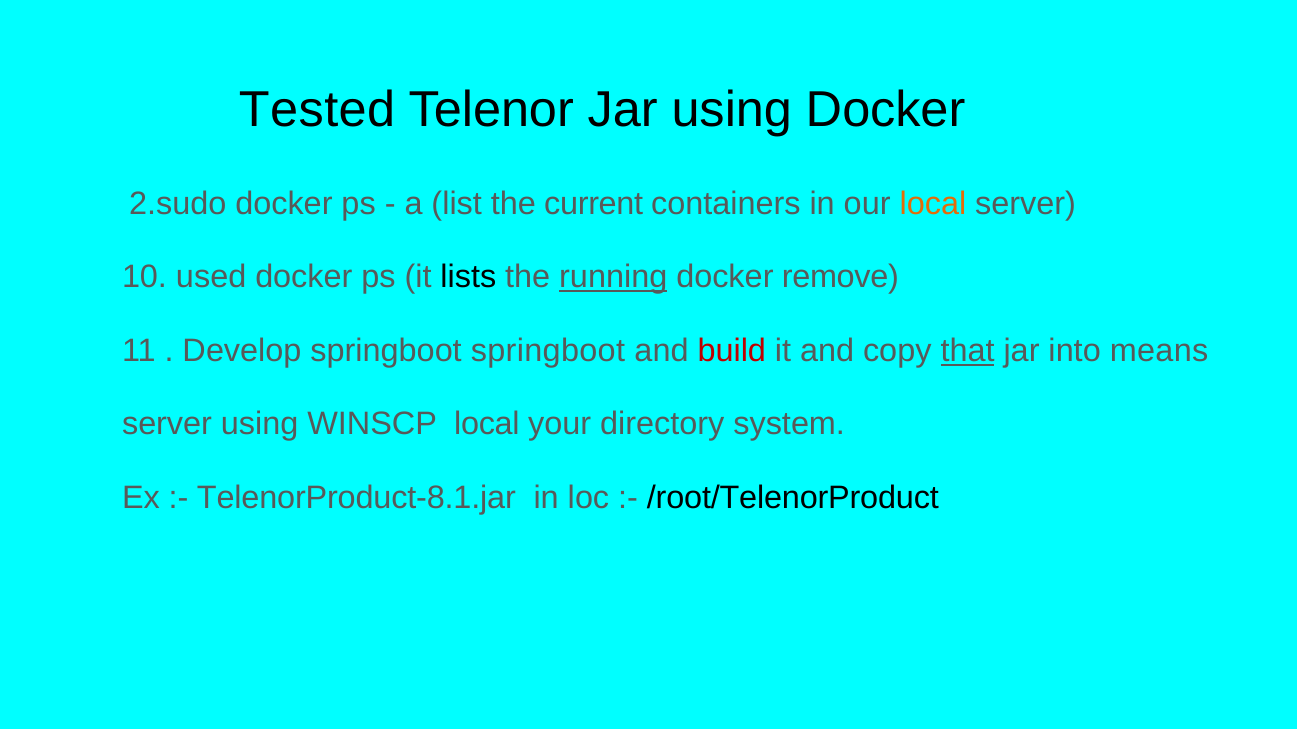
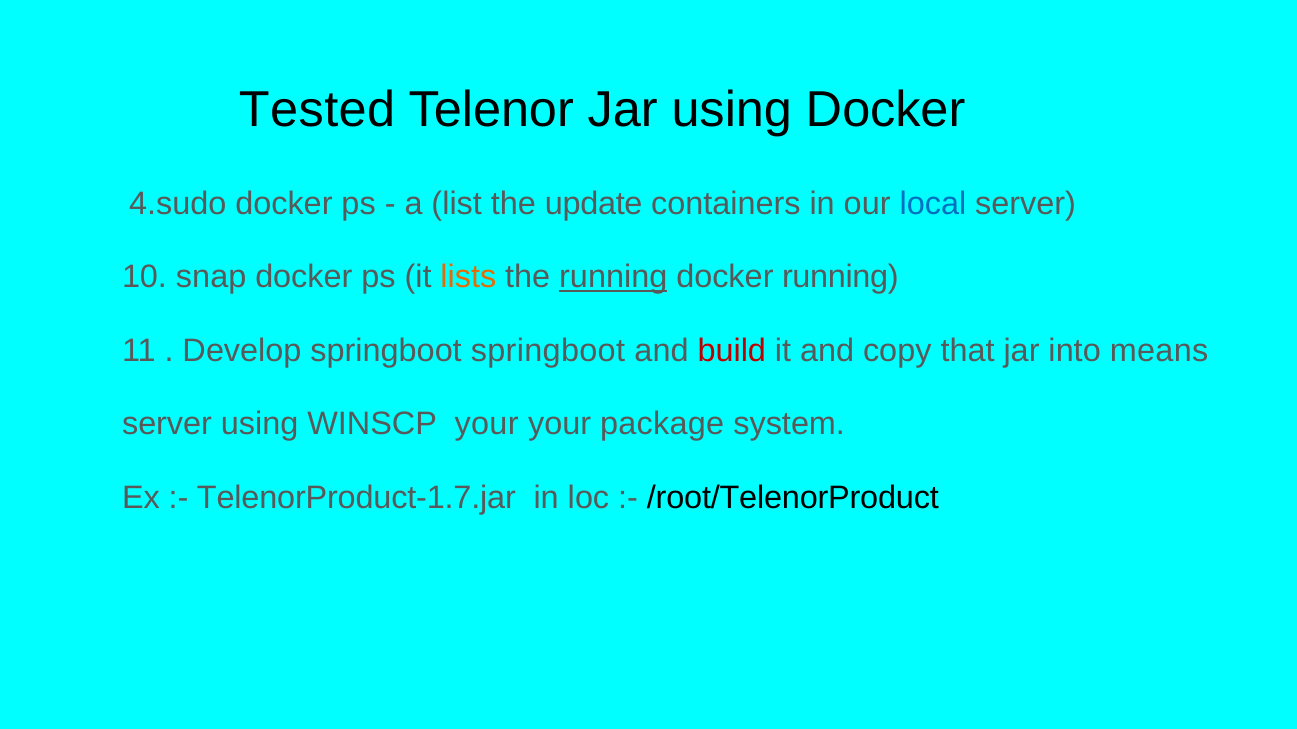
2.sudo: 2.sudo -> 4.sudo (178, 204)
current: current -> update (594, 204)
local colour: orange -> blue (933, 204)
used: used -> snap (211, 277)
lists colour: black -> orange (468, 277)
docker remove: remove -> running (840, 277)
that underline: present -> none (968, 351)
WINSCP local: local -> your (487, 425)
directory: directory -> package (662, 425)
TelenorProduct-8.1.jar: TelenorProduct-8.1.jar -> TelenorProduct-1.7.jar (356, 498)
